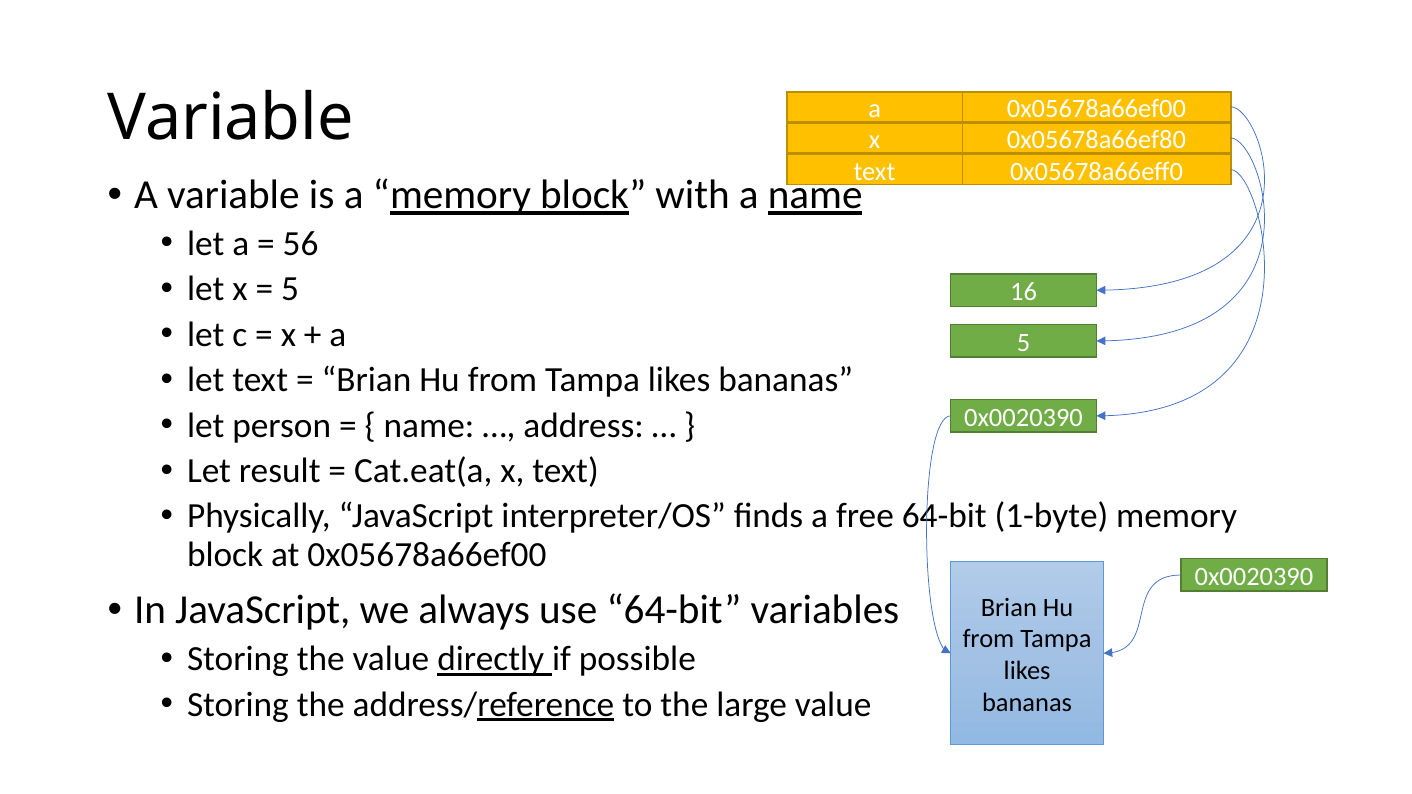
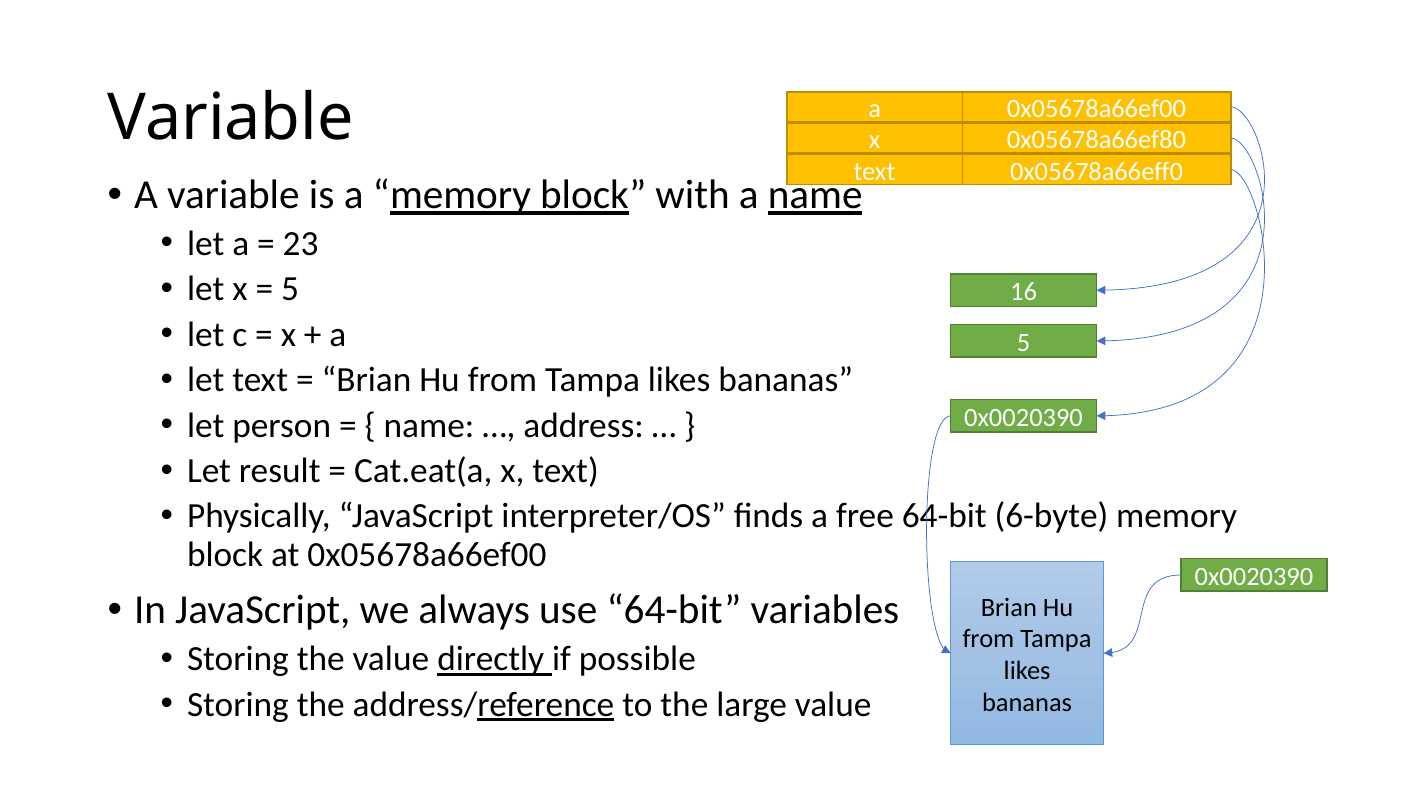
56: 56 -> 23 (301, 244)
1-byte: 1-byte -> 6-byte (1052, 516)
